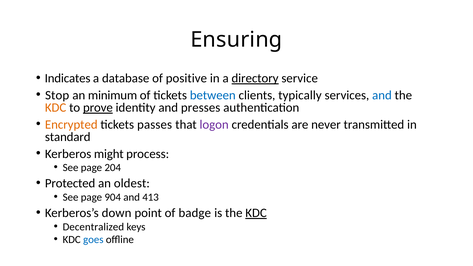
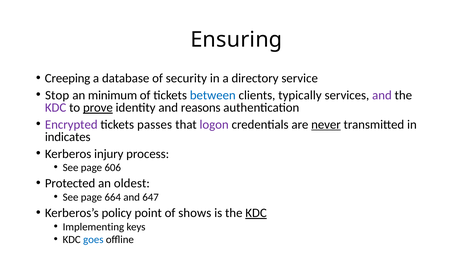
Indicates: Indicates -> Creeping (68, 78)
positive: positive -> security (186, 78)
directory underline: present -> none (255, 78)
and colour: blue -> purple (382, 95)
KDC colour: orange -> purple (56, 108)
presses: presses -> reasons (201, 108)
Encrypted colour: orange -> purple (71, 125)
never underline: none -> present (326, 125)
standard: standard -> indicates (68, 137)
might: might -> injury (109, 154)
204: 204 -> 606 (113, 168)
904: 904 -> 664 (113, 197)
413: 413 -> 647 (151, 197)
down: down -> policy (117, 213)
badge: badge -> shows (195, 213)
Decentralized: Decentralized -> Implementing (93, 227)
